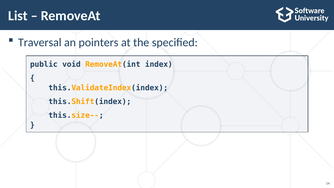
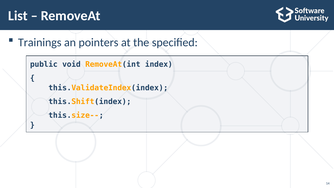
Traversal: Traversal -> Trainings (40, 42)
